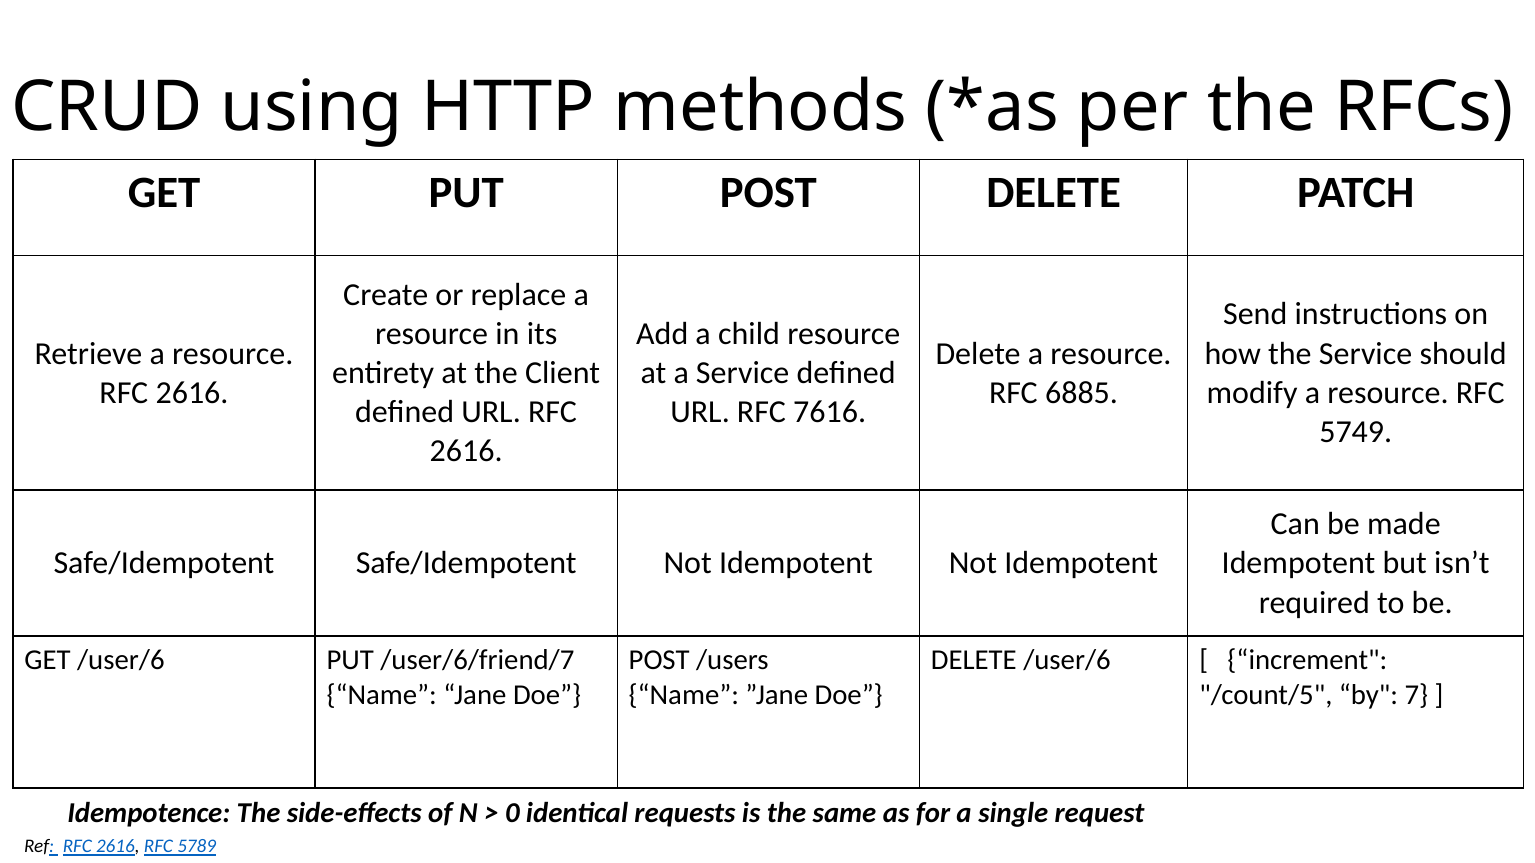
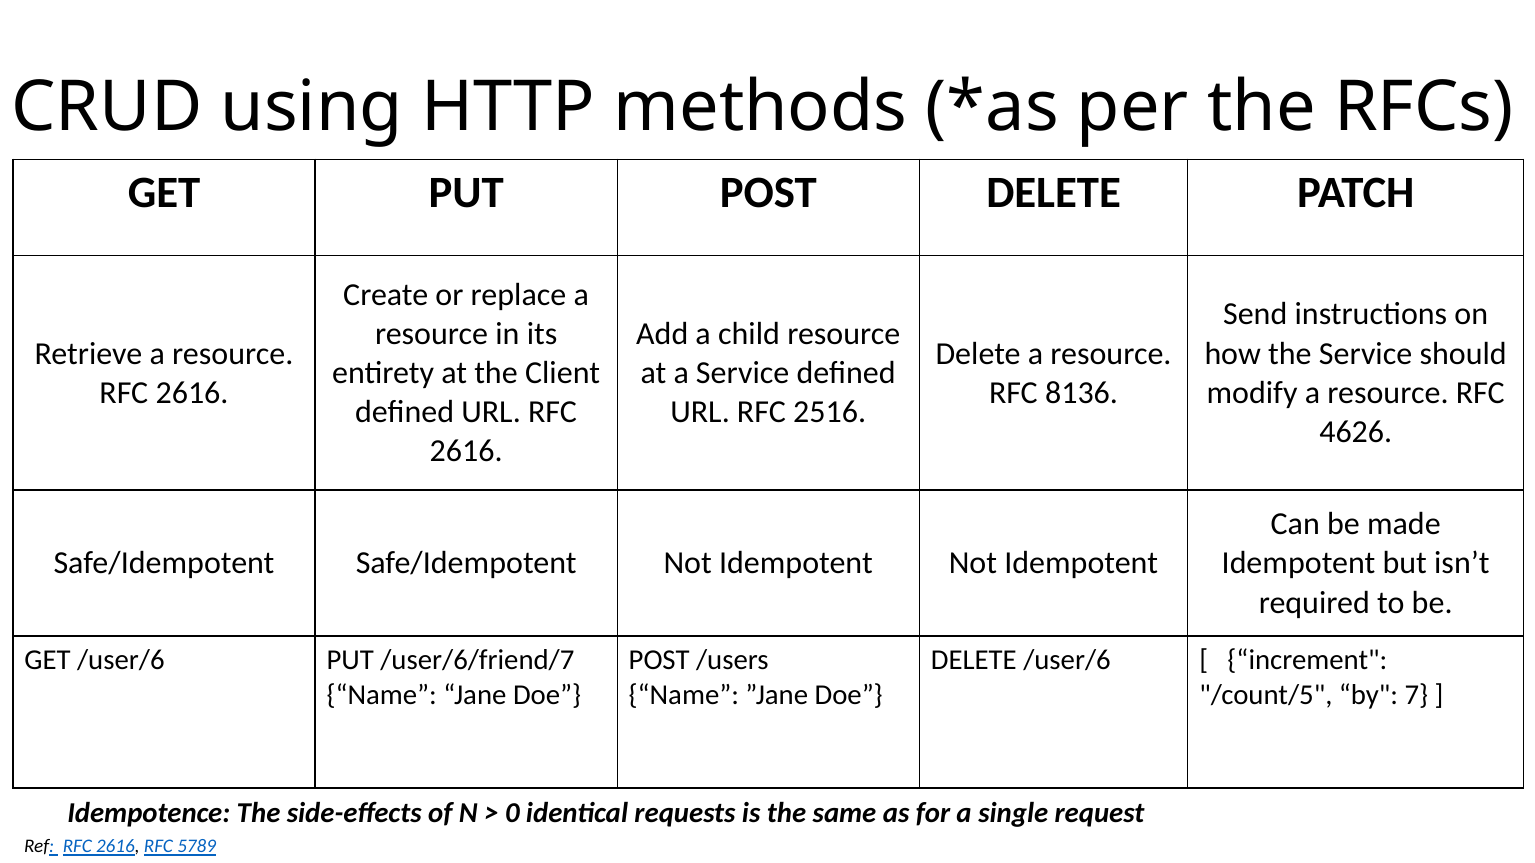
6885: 6885 -> 8136 (1082, 393)
7616: 7616 -> 2516 (830, 412)
5749: 5749 -> 4626 (1356, 432)
